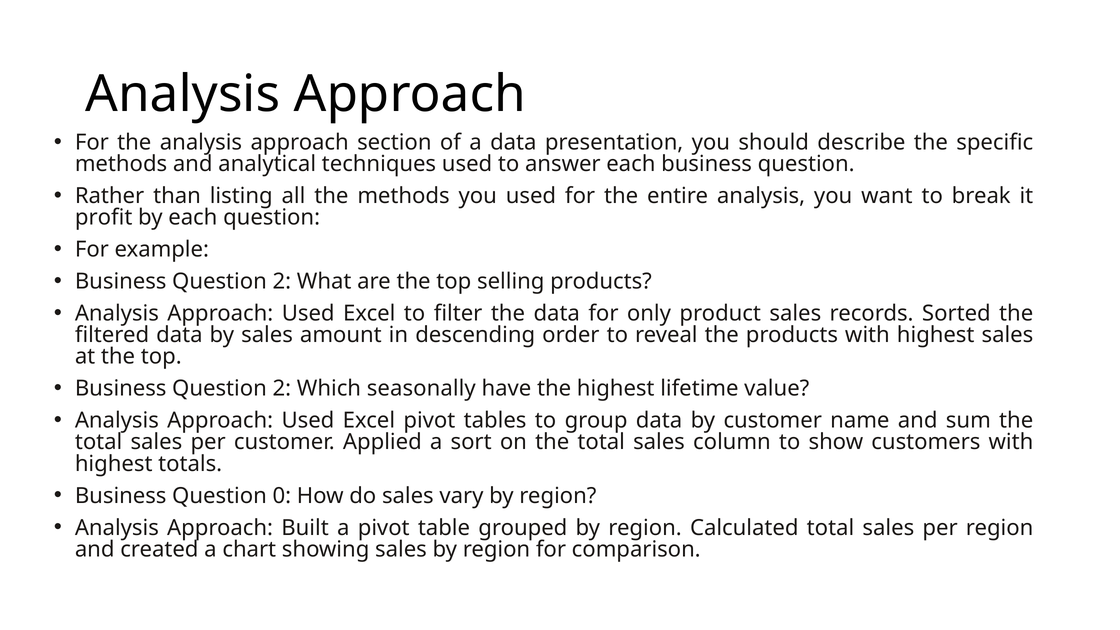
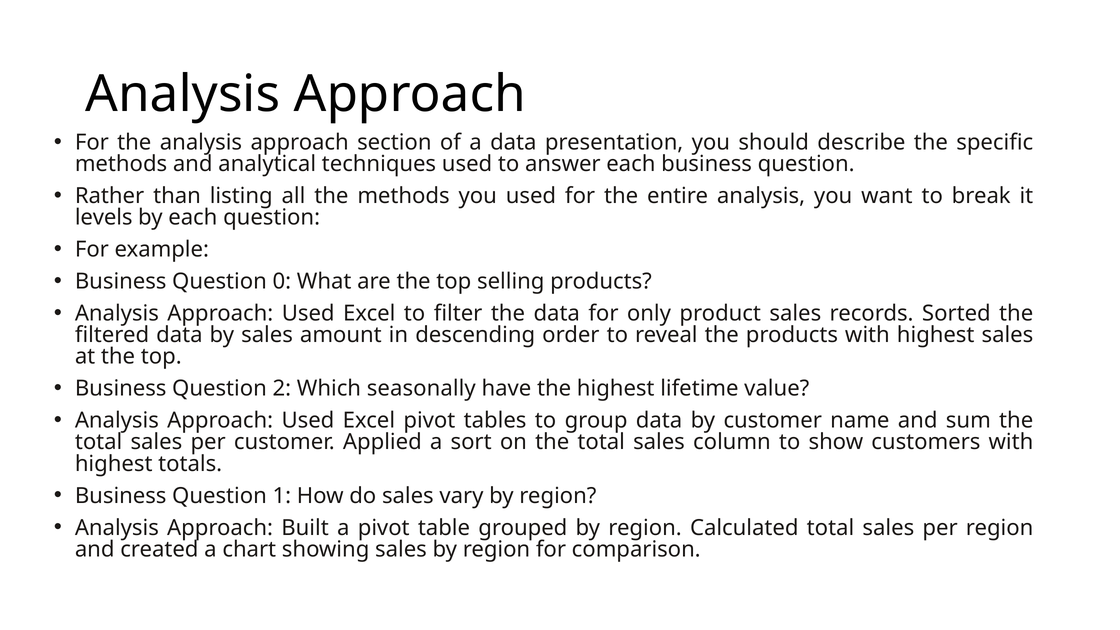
profit: profit -> levels (104, 218)
2: 2 -> 0 (282, 282)
0: 0 -> 1 (282, 496)
